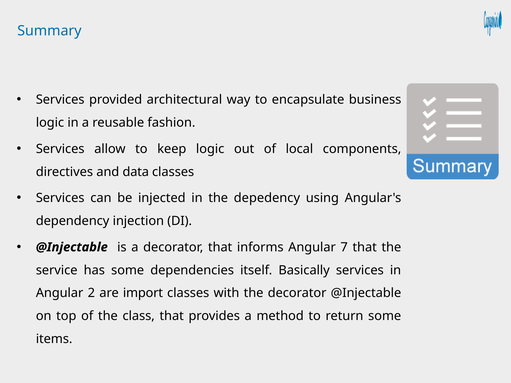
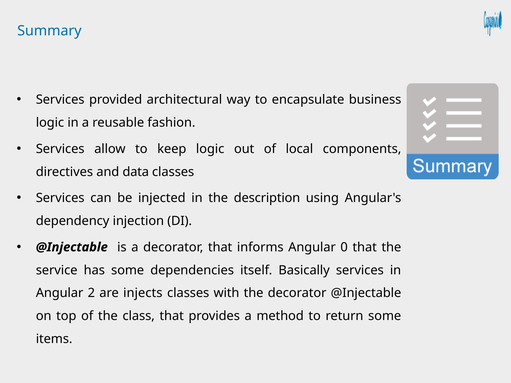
depedency: depedency -> description (267, 198)
7: 7 -> 0 (344, 247)
import: import -> injects (143, 293)
